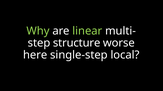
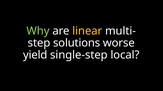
linear colour: light green -> yellow (87, 31)
structure: structure -> solutions (77, 43)
here: here -> yield (35, 55)
